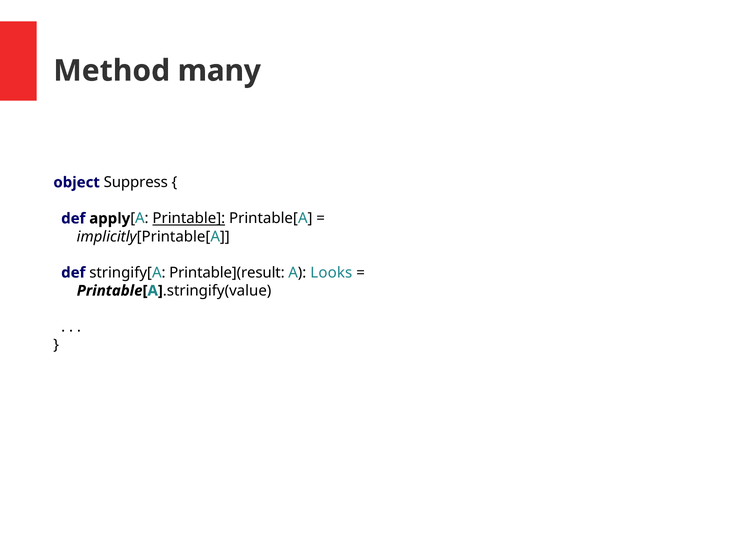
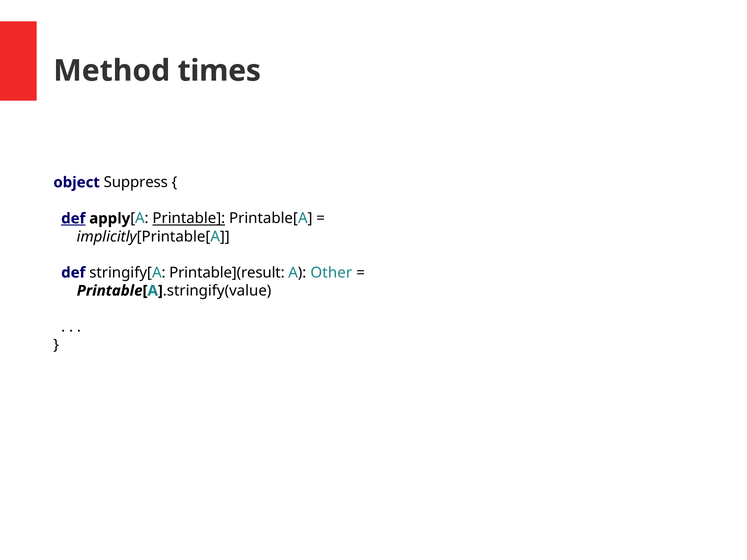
many: many -> times (219, 71)
def underline: none -> present (73, 219)
Looks: Looks -> Other (331, 273)
